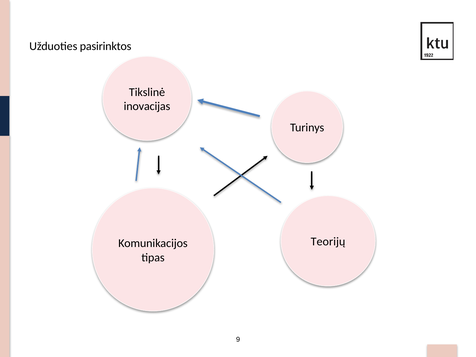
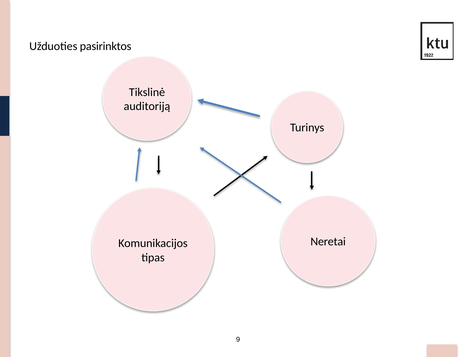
inovacijas: inovacijas -> auditoriją (147, 106)
Teorijų: Teorijų -> Neretai (328, 242)
